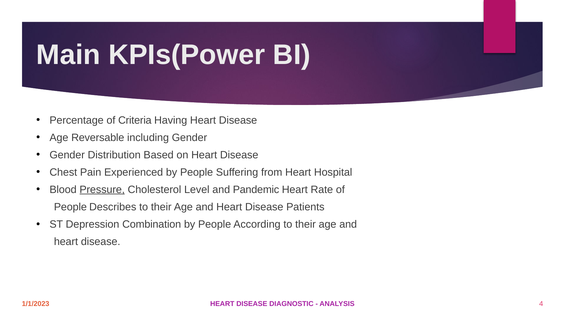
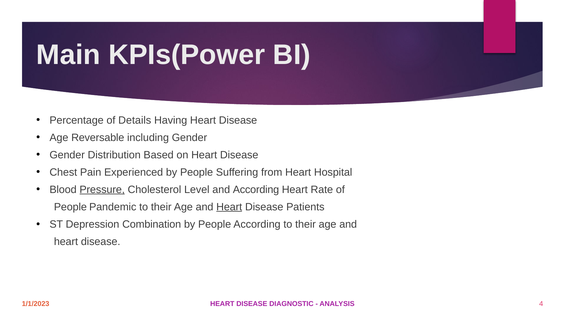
Criteria: Criteria -> Details (135, 120)
and Pandemic: Pandemic -> According (256, 189)
Describes: Describes -> Pandemic (113, 207)
Heart underline: none -> present (229, 207)
